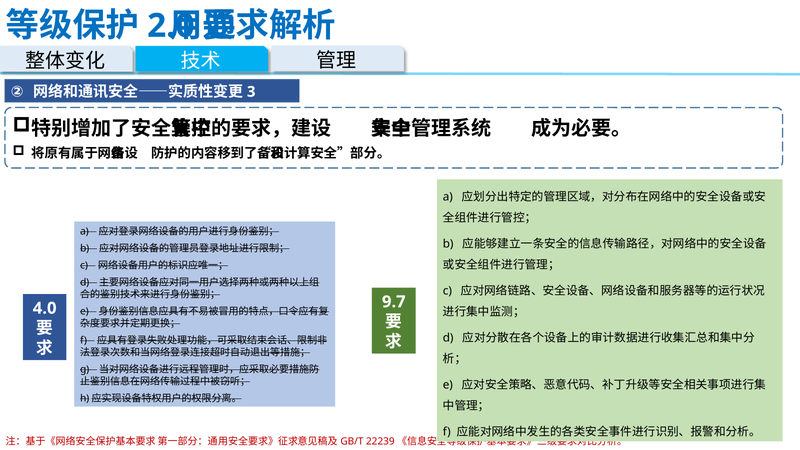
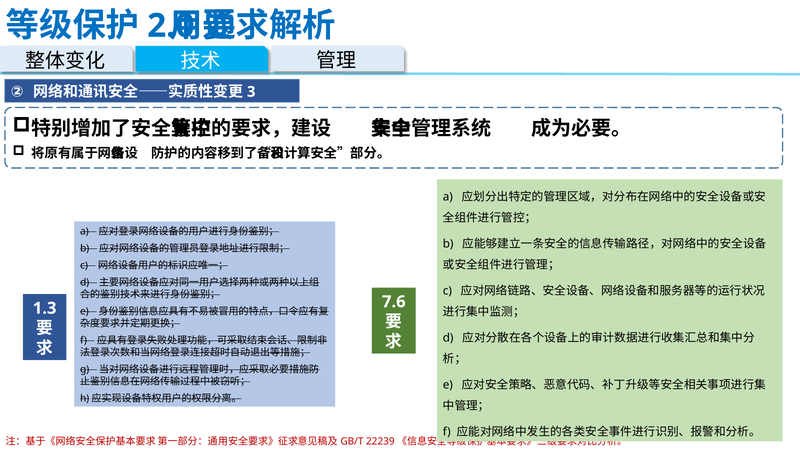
9.7: 9.7 -> 7.6 (394, 302)
4.0: 4.0 -> 1.3 (45, 308)
